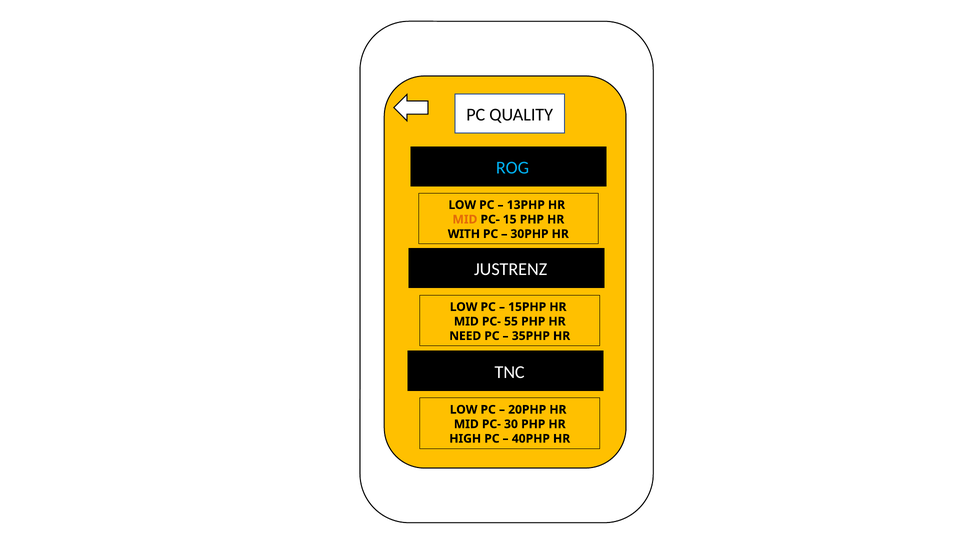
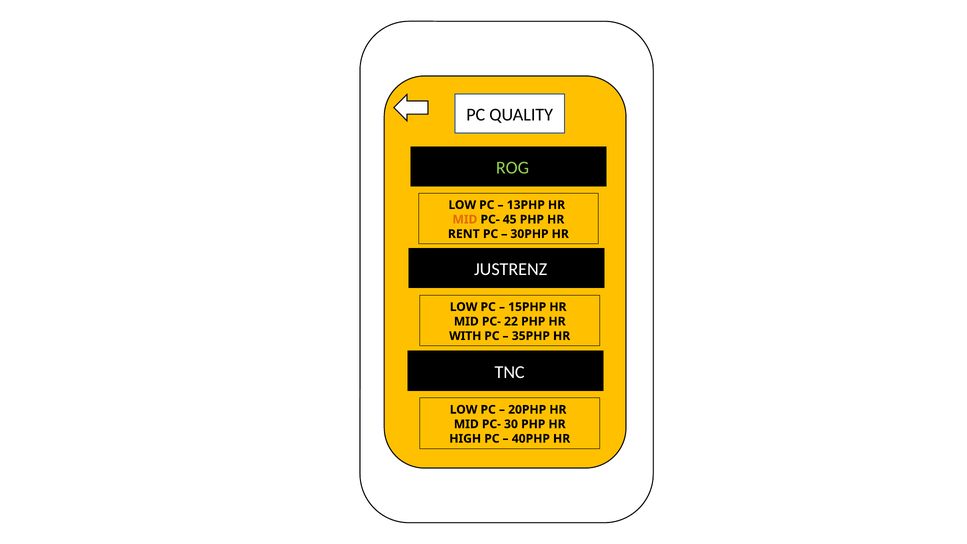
ROG colour: light blue -> light green (512, 168)
15: 15 -> 45 (510, 219)
WITH: WITH -> RENT (464, 234)
55: 55 -> 22 (511, 321)
NEED: NEED -> WITH (465, 336)
